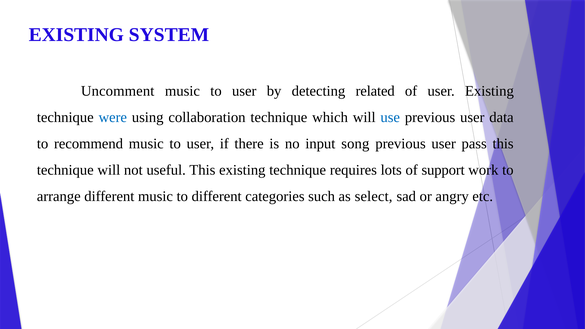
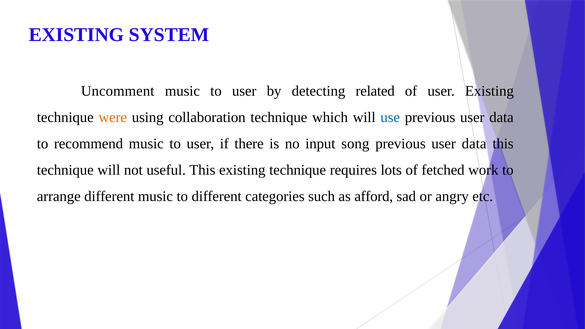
were colour: blue -> orange (113, 117)
pass: pass -> data (474, 144)
support: support -> fetched (443, 170)
select: select -> afford (374, 196)
